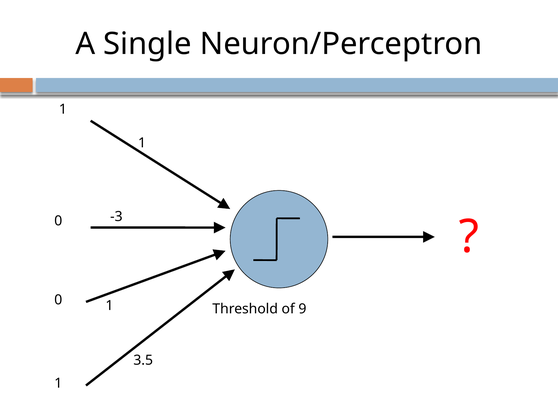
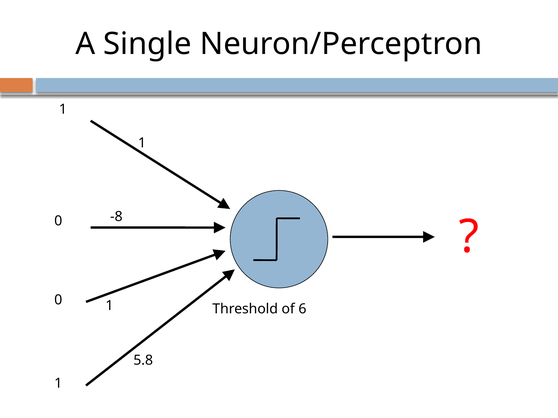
-3: -3 -> -8 (116, 217)
9: 9 -> 6 (302, 309)
3.5: 3.5 -> 5.8 (143, 361)
